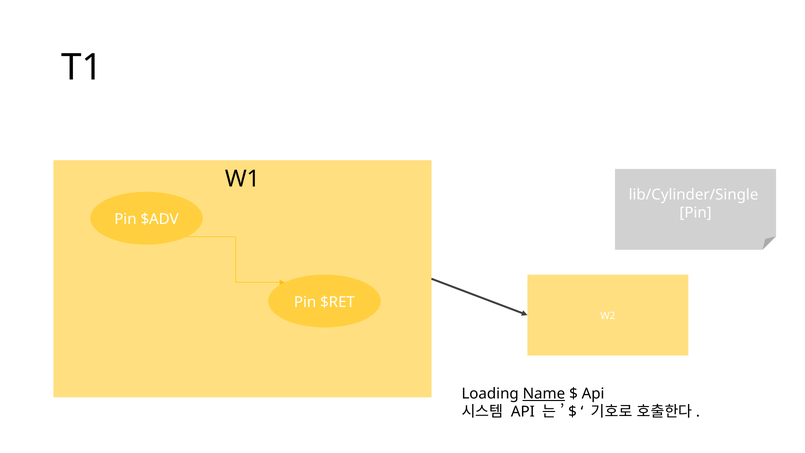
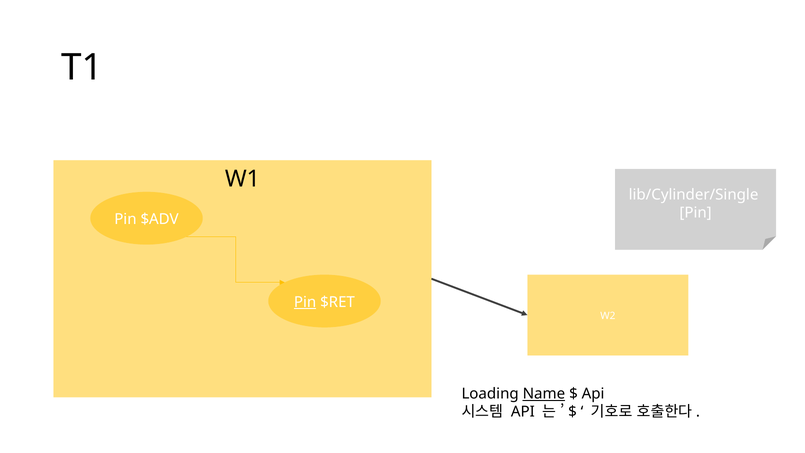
Pin underline: none -> present (305, 302)
